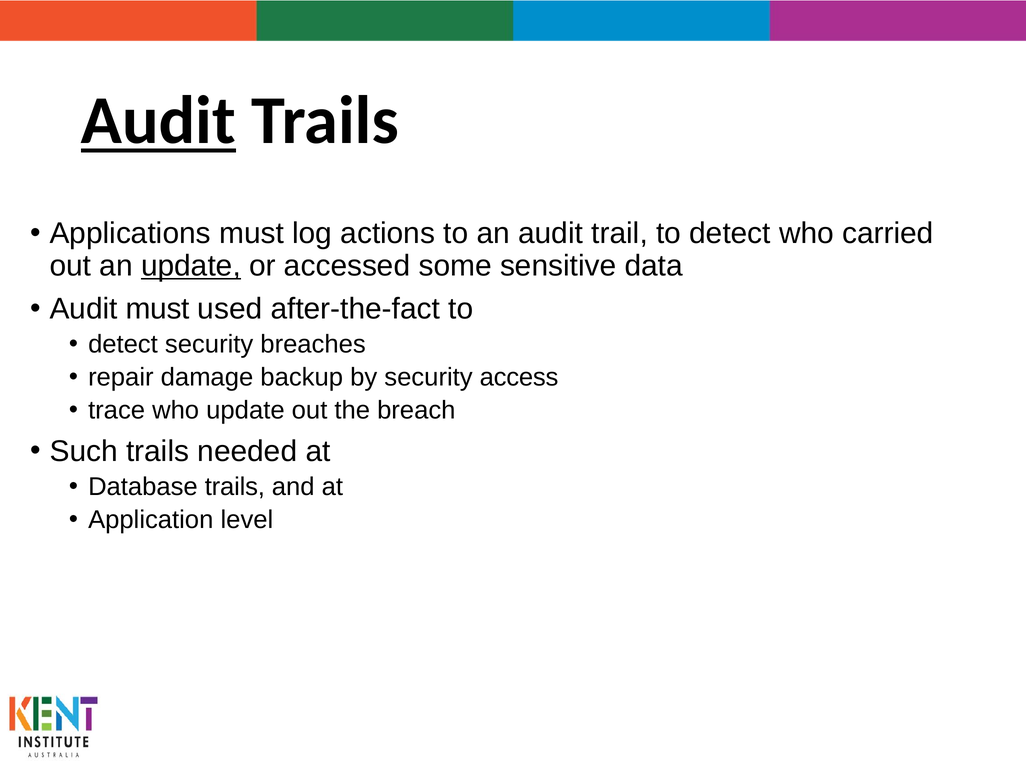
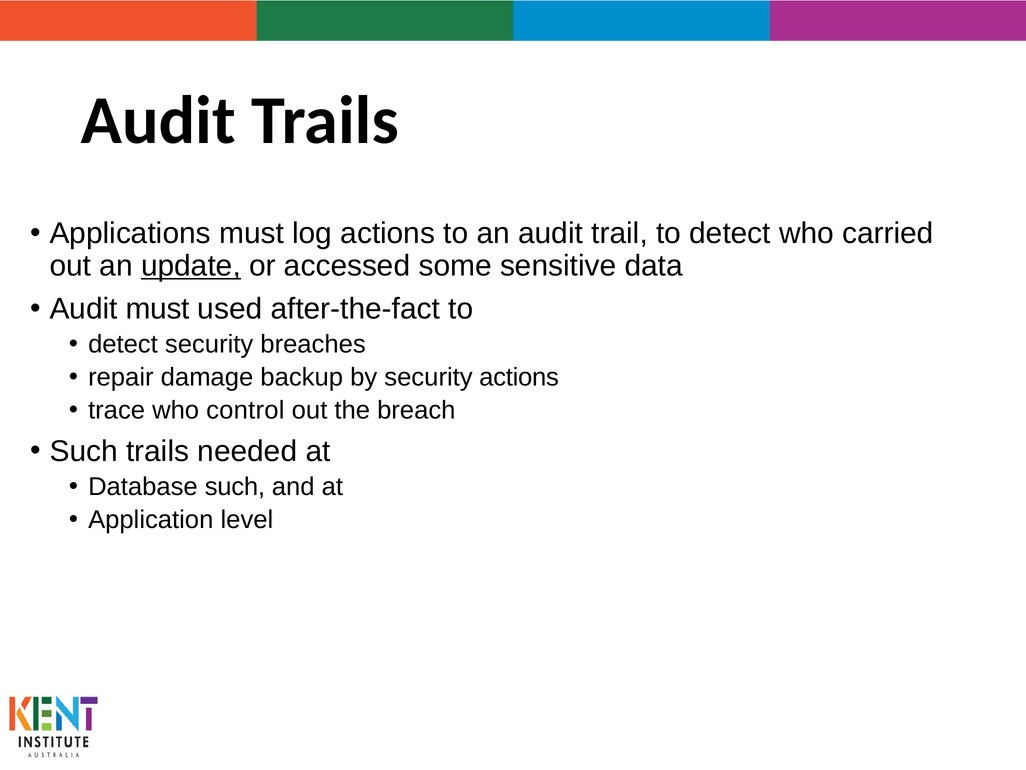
Audit underline: present -> none (158, 121)
security access: access -> actions (519, 377)
who update: update -> control (245, 410)
Database trails: trails -> such (235, 486)
